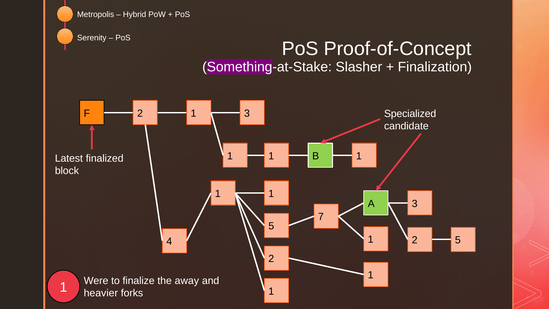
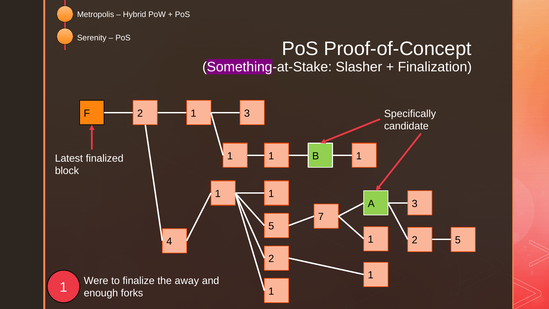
Specialized: Specialized -> Specifically (410, 114)
heavier: heavier -> enough (101, 293)
